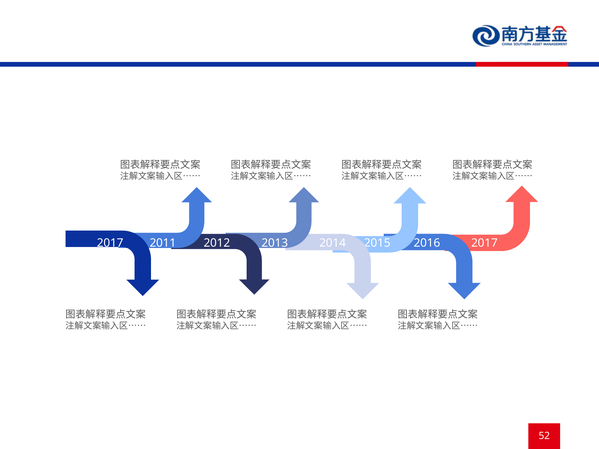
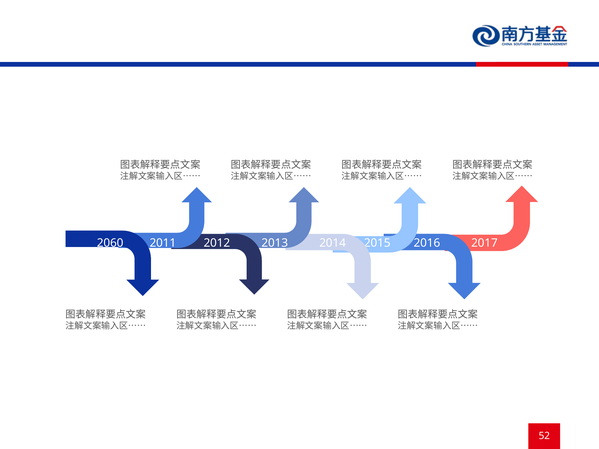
2017: 2017 -> 2060 (110, 243)
